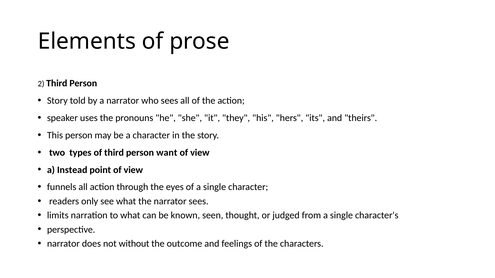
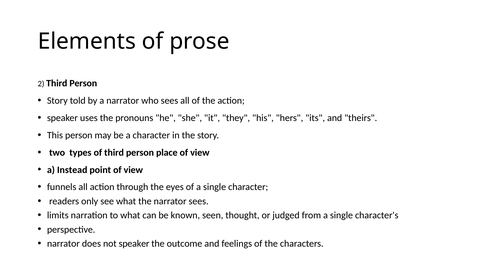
want: want -> place (167, 153)
not without: without -> speaker (134, 244)
